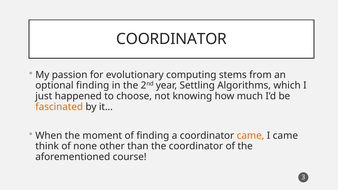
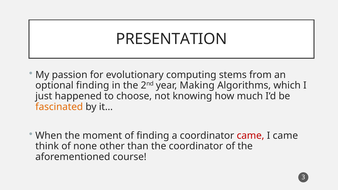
COORDINATOR: COORDINATOR -> PRESENTATION (172, 39)
Settling: Settling -> Making (197, 86)
came colour: orange -> red (251, 136)
